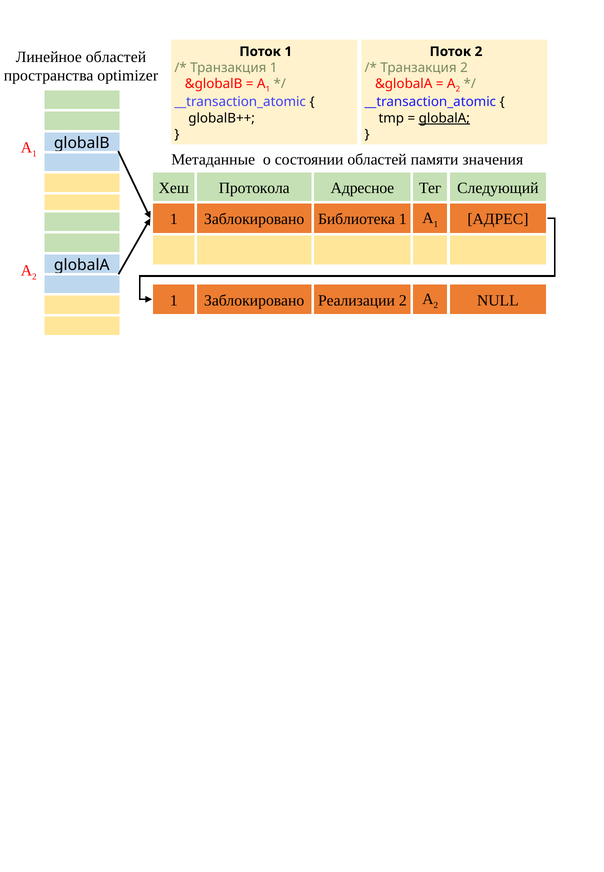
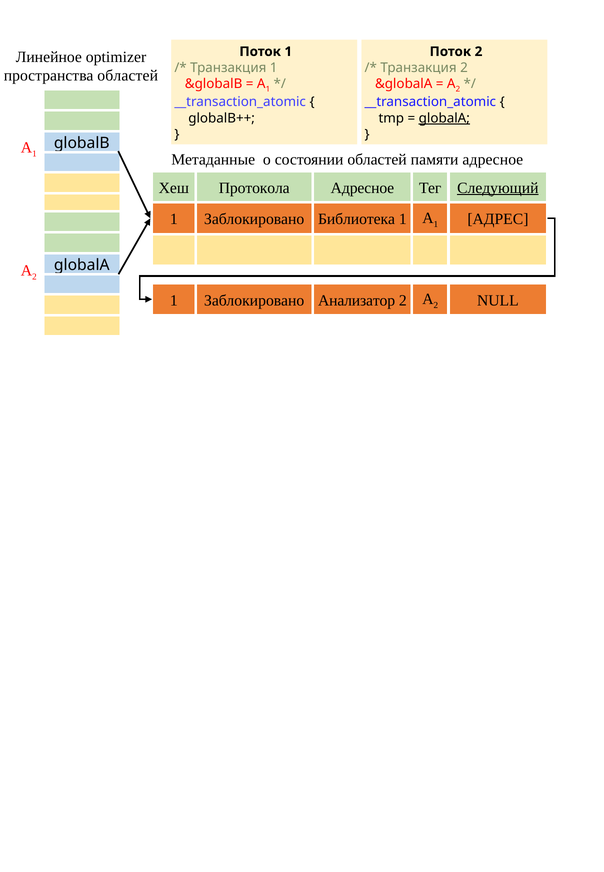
Линейное областей: областей -> optimizer (116, 57)
пространства optimizer: optimizer -> областей (128, 76)
памяти значения: значения -> адресное (493, 159)
Следующий underline: none -> present (498, 188)
Реализации: Реализации -> Анализатор (357, 301)
